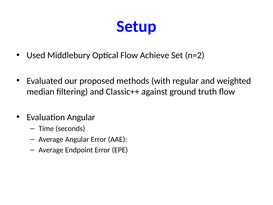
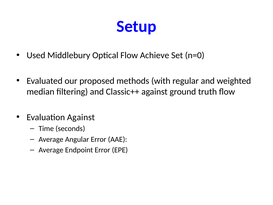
n=2: n=2 -> n=0 (195, 55)
Evaluation Angular: Angular -> Against (81, 117)
